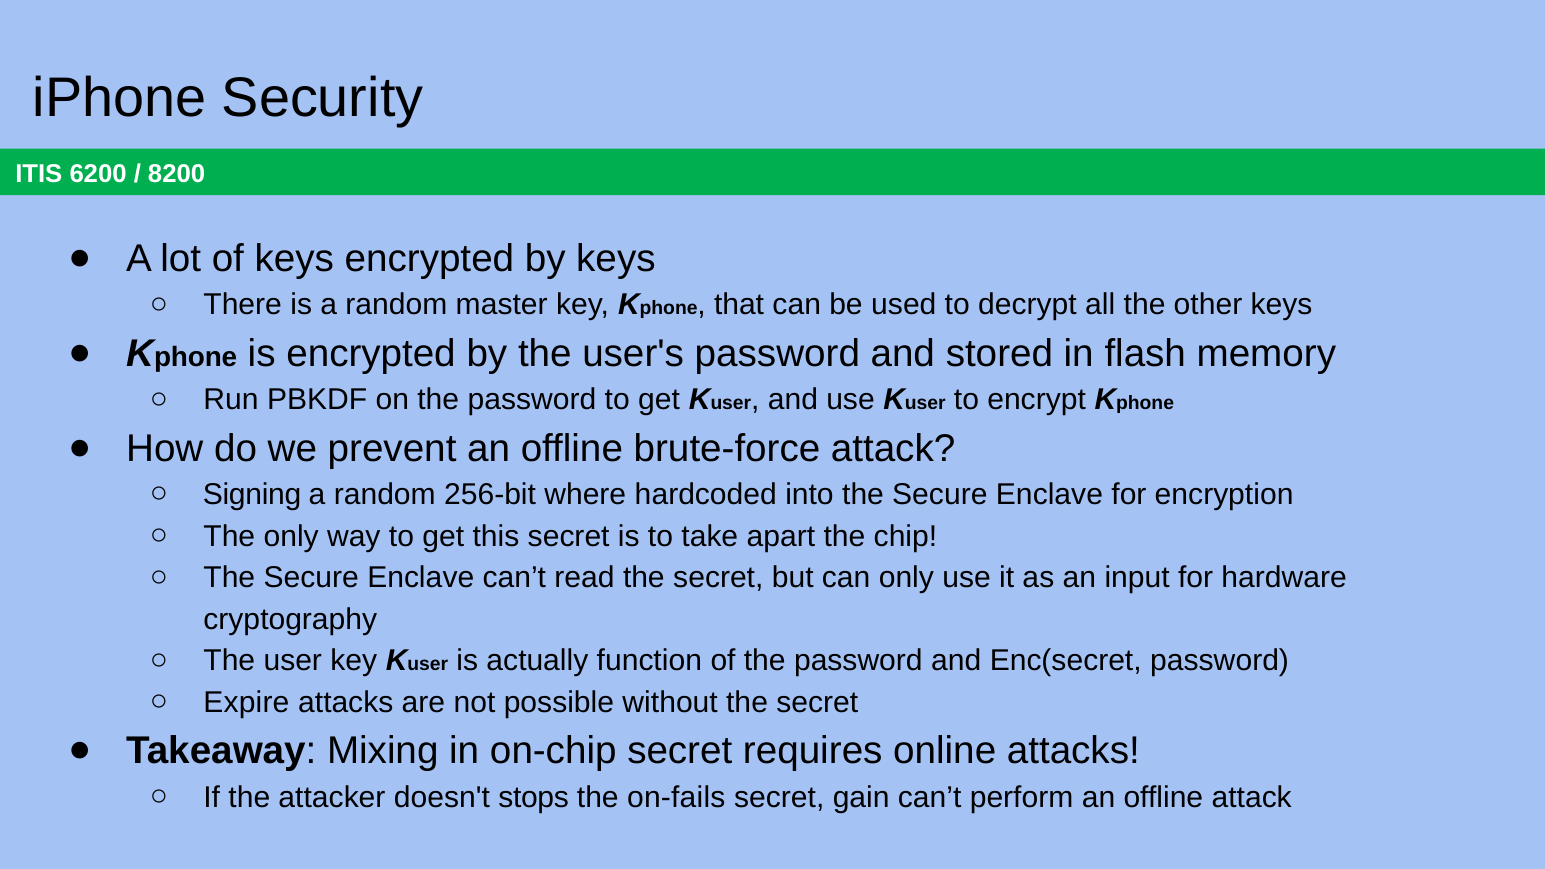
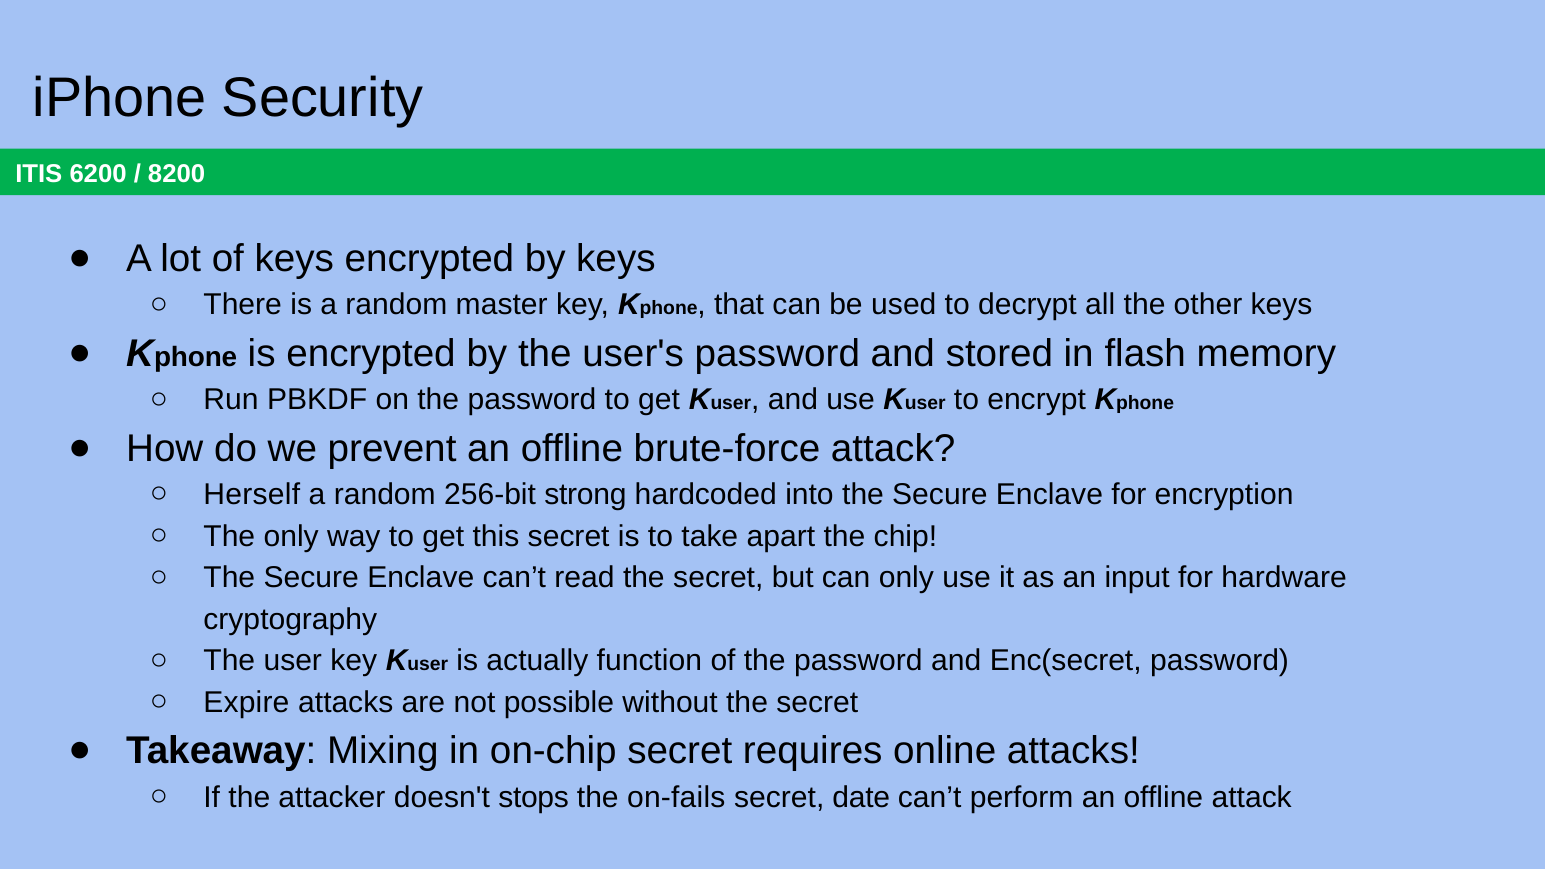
Signing: Signing -> Herself (252, 495)
where: where -> strong (585, 495)
gain: gain -> date (861, 797)
